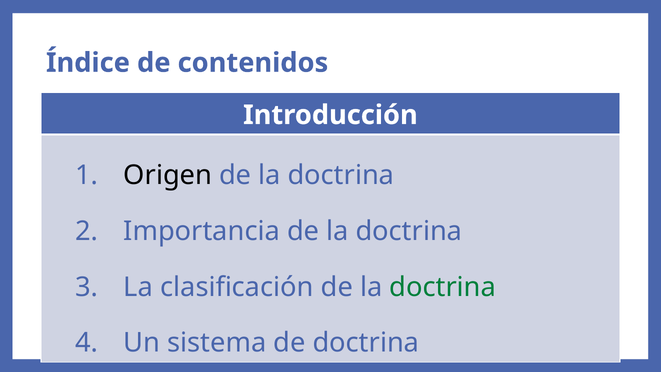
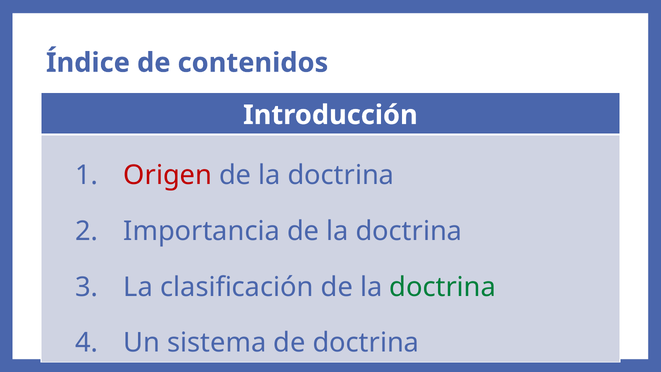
Origen colour: black -> red (168, 175)
